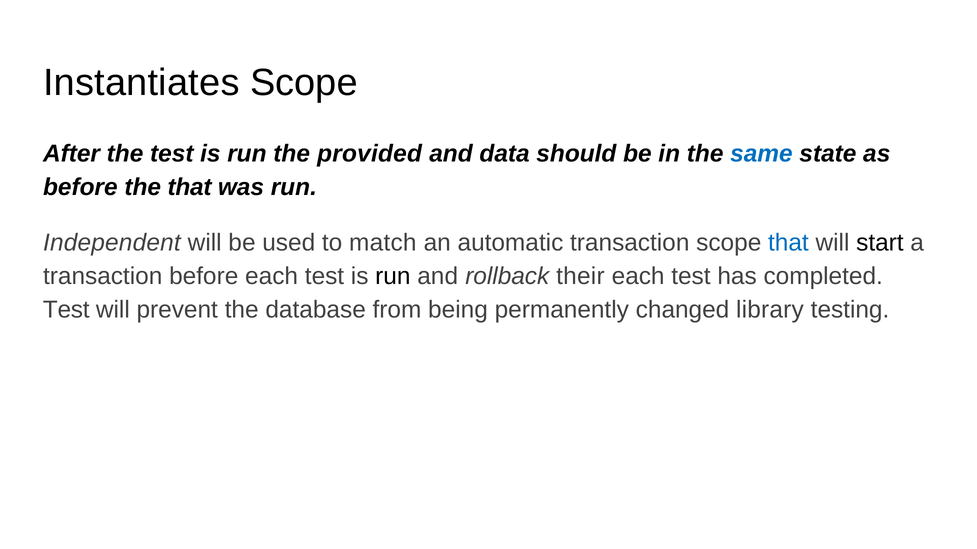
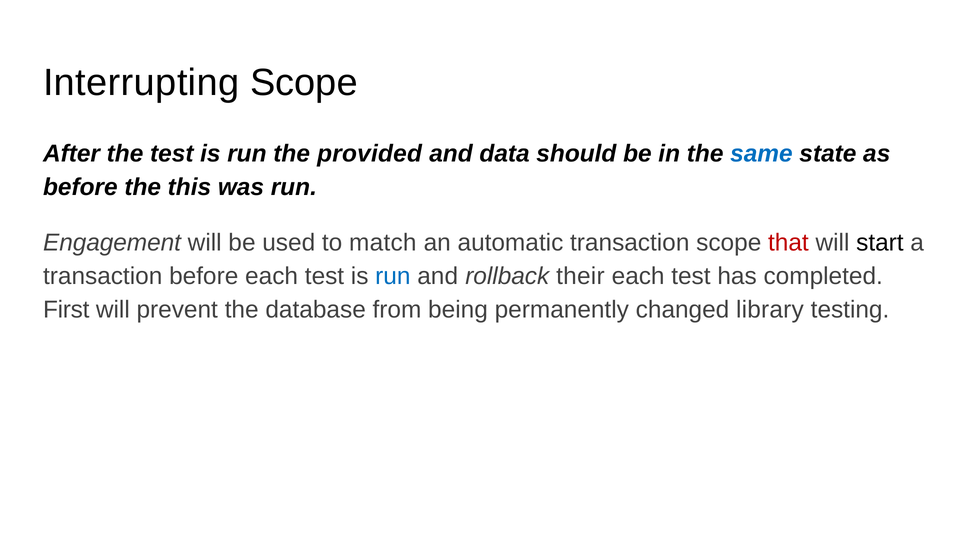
Instantiates: Instantiates -> Interrupting (141, 83)
the that: that -> this (189, 187)
Independent: Independent -> Engagement (112, 243)
that colour: blue -> red (788, 243)
run colour: black -> blue (393, 276)
Test: Test -> First (66, 310)
